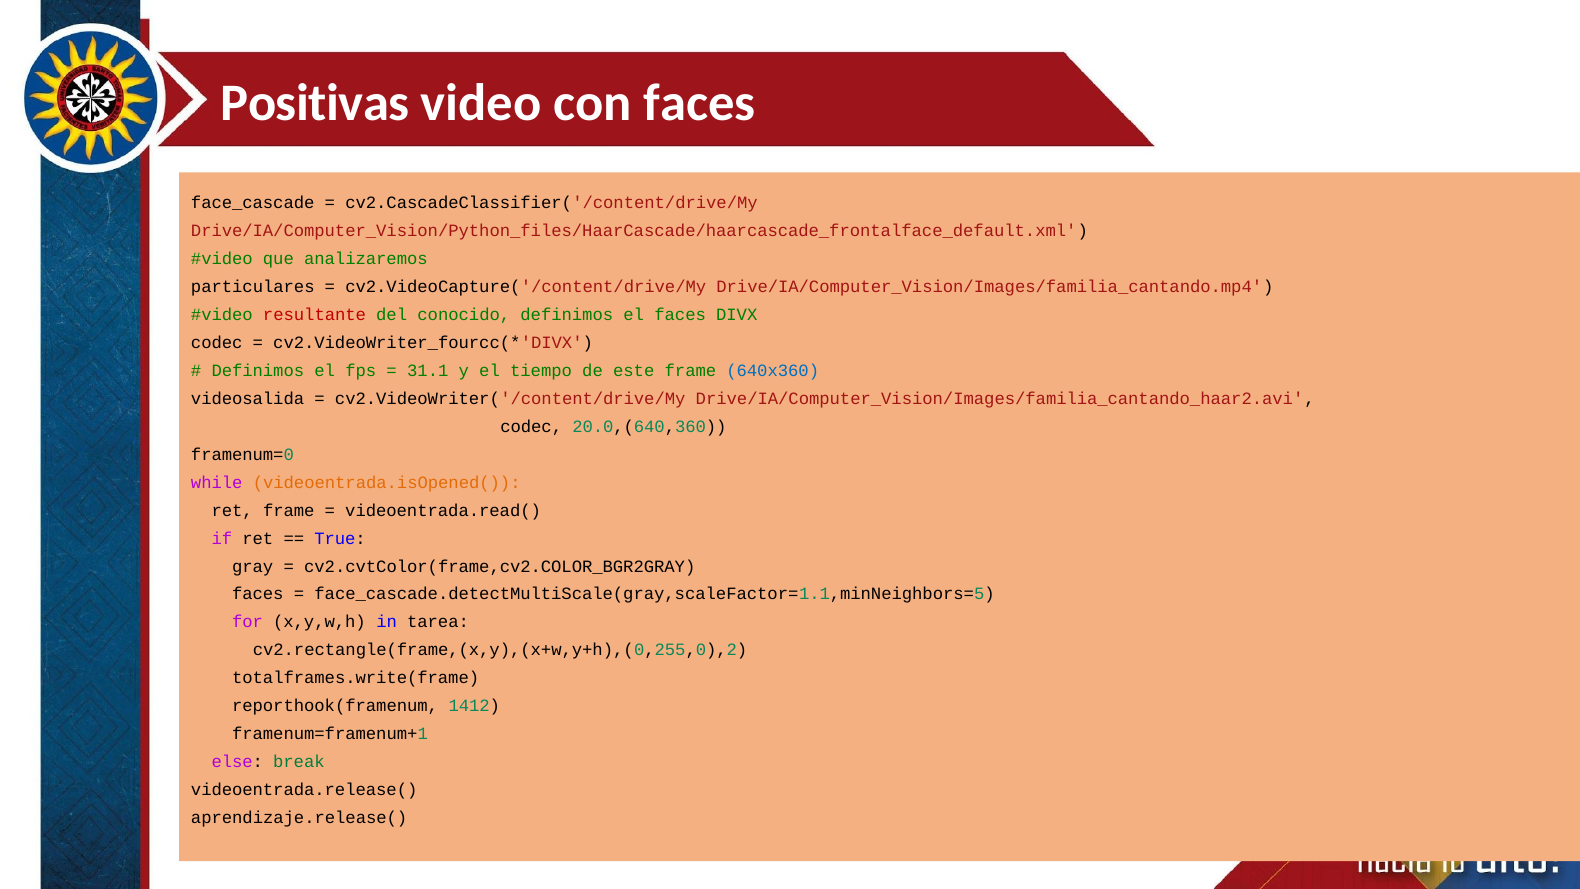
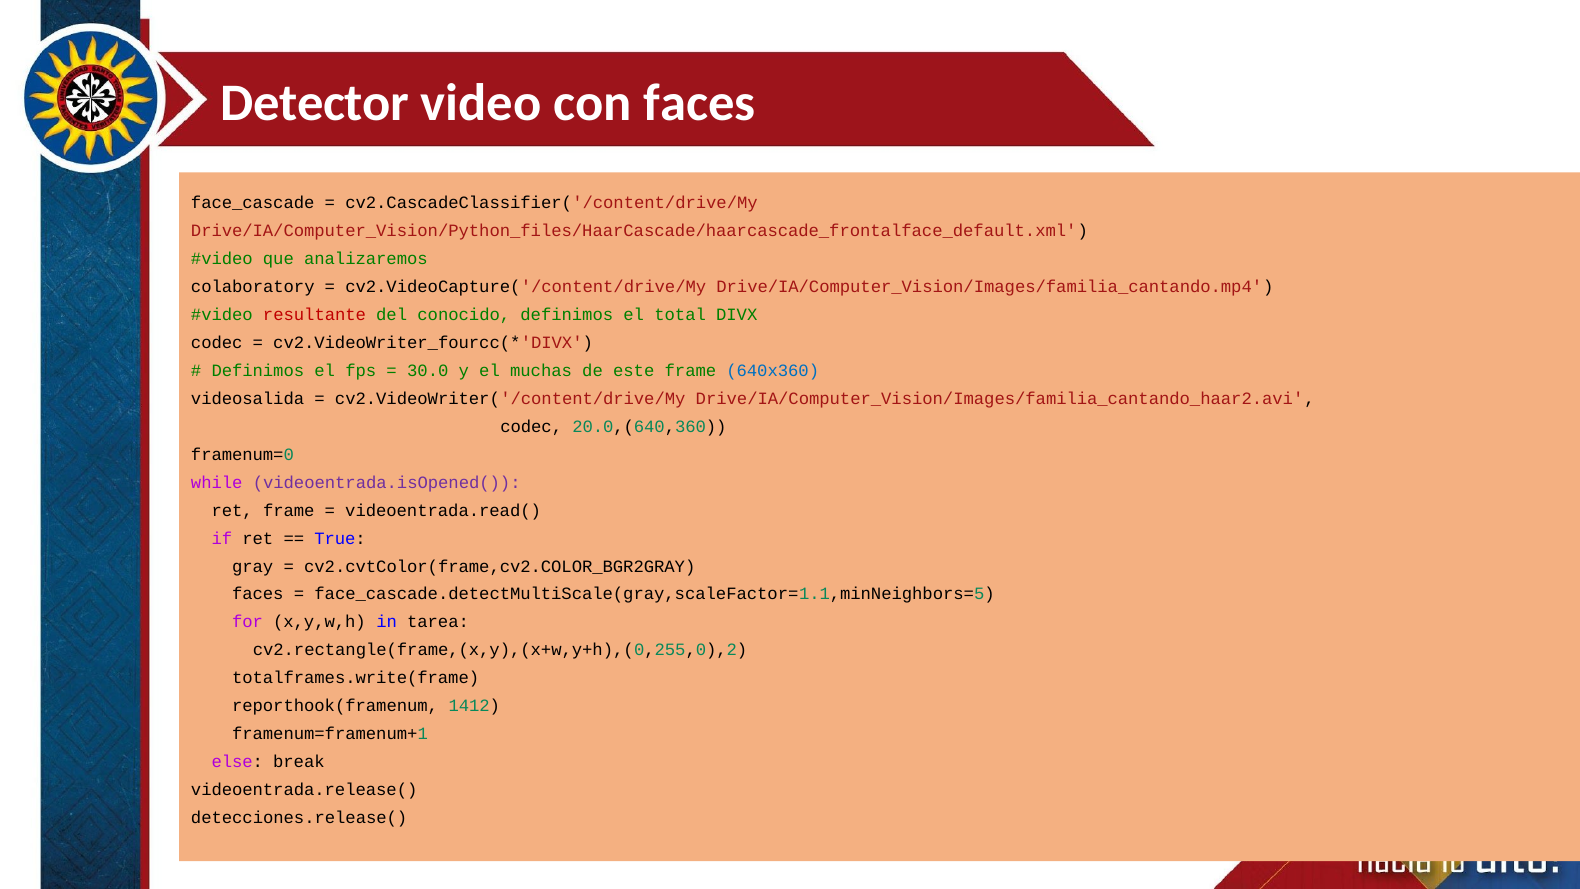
Positivas: Positivas -> Detector (315, 103)
particulares: particulares -> colaboratory (253, 287)
el faces: faces -> total (680, 315)
31.1: 31.1 -> 30.0 (428, 371)
tiempo: tiempo -> muchas (541, 371)
videoentrada.isOpened( colour: orange -> purple (387, 482)
break colour: green -> black (299, 762)
aprendizaje.release(: aprendizaje.release( -> detecciones.release( (299, 818)
